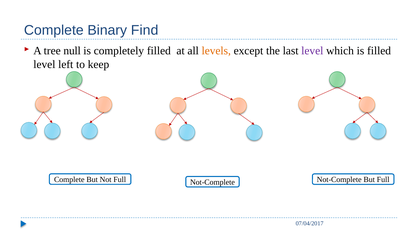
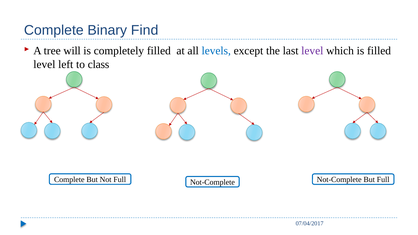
null: null -> will (72, 51)
levels colour: orange -> blue (216, 51)
keep: keep -> class (99, 65)
